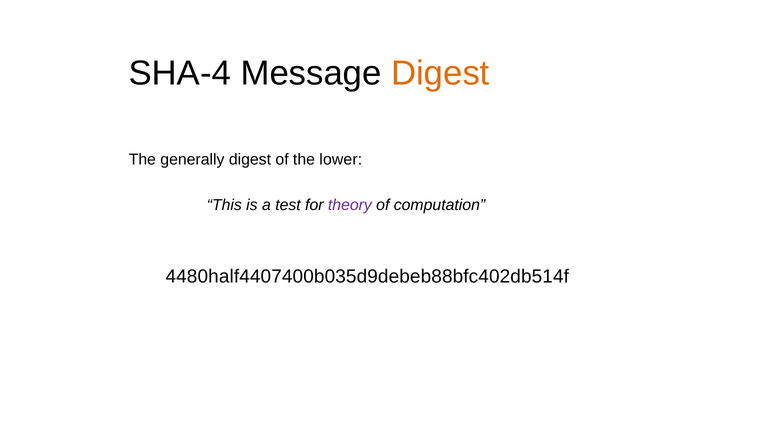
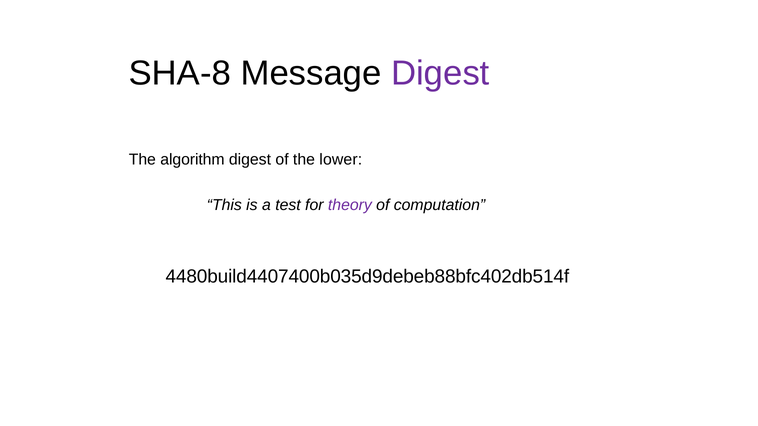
SHA-4: SHA-4 -> SHA-8 (180, 73)
Digest colour: orange -> purple (440, 73)
generally: generally -> algorithm (192, 160)
4480half4407400b035d9debeb88bfc402db514f: 4480half4407400b035d9debeb88bfc402db514f -> 4480build4407400b035d9debeb88bfc402db514f (367, 277)
